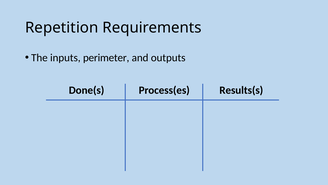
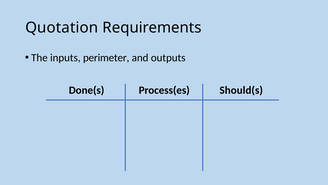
Repetition: Repetition -> Quotation (62, 28)
Results(s: Results(s -> Should(s (241, 90)
